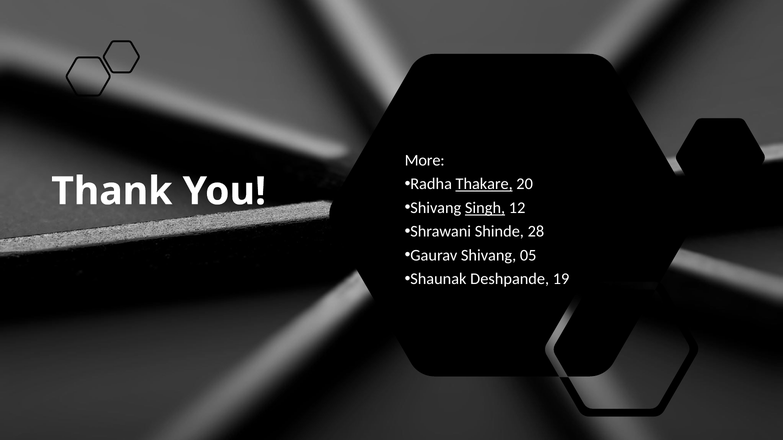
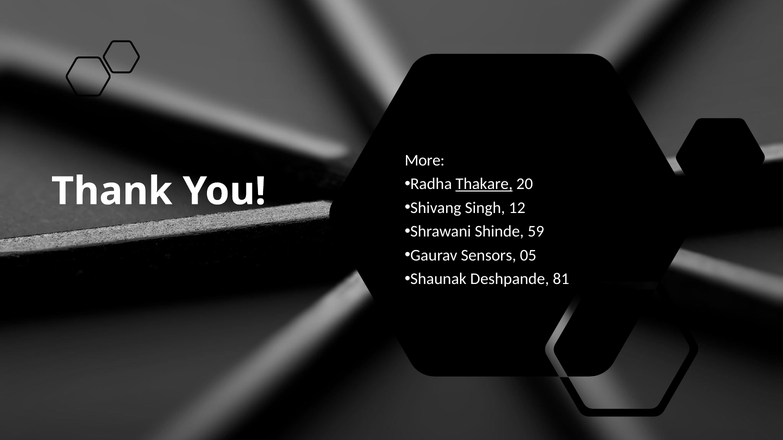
Singh underline: present -> none (485, 208)
28: 28 -> 59 (536, 232)
Gaurav Shivang: Shivang -> Sensors (489, 256)
19: 19 -> 81 (561, 279)
